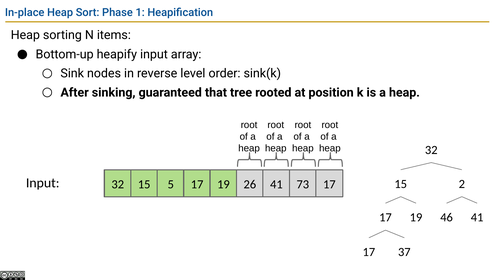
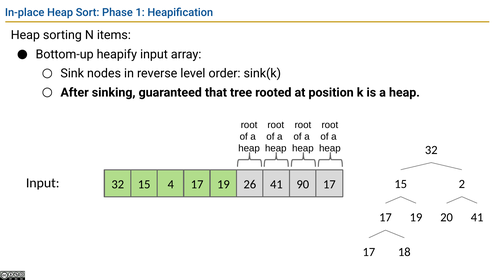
5: 5 -> 4 (171, 184)
73: 73 -> 90 (303, 184)
46: 46 -> 20 (447, 217)
37: 37 -> 18 (404, 252)
